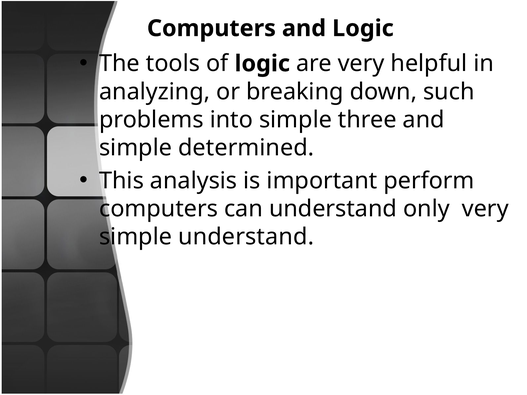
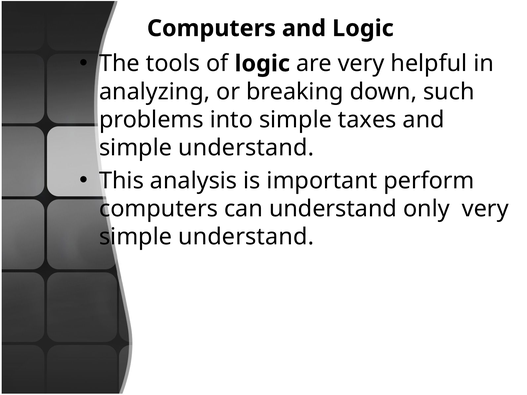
three: three -> taxes (367, 120)
determined: determined -> understand (246, 148)
